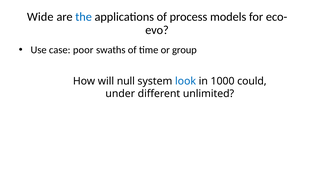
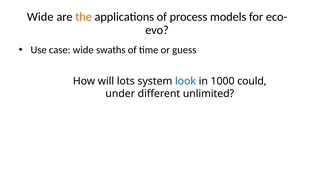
the colour: blue -> orange (84, 17)
case poor: poor -> wide (83, 50)
group: group -> guess (184, 50)
null: null -> lots (126, 81)
